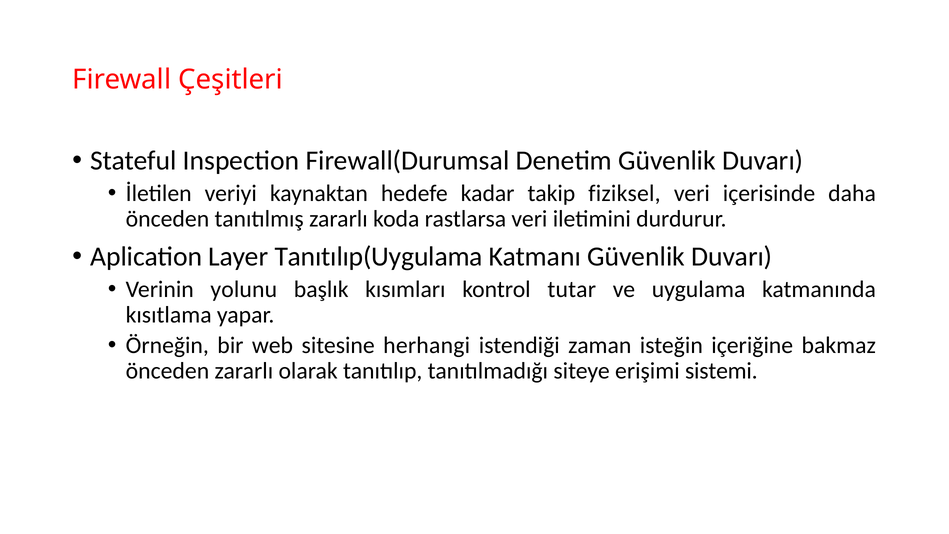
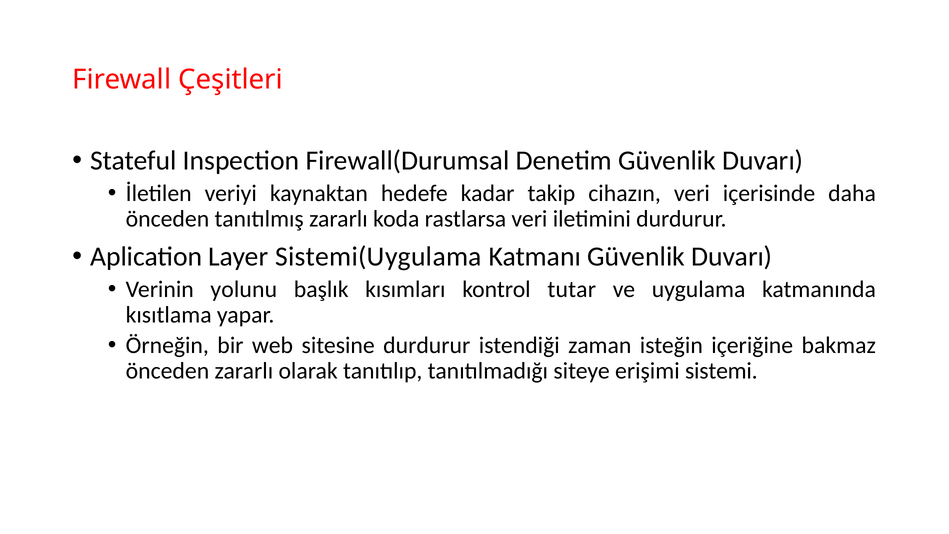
fiziksel: fiziksel -> cihazın (625, 193)
Tanıtılıp(Uygulama: Tanıtılıp(Uygulama -> Sistemi(Uygulama (378, 256)
sitesine herhangi: herhangi -> durdurur (427, 345)
